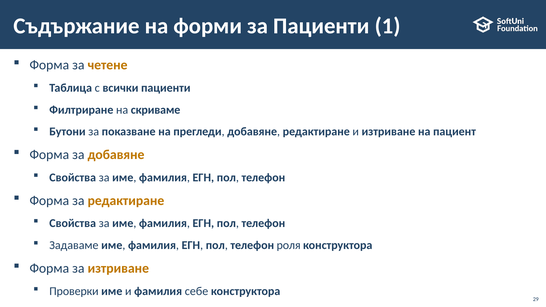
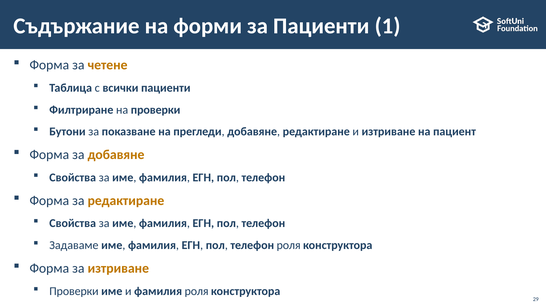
на скриваме: скриваме -> проверки (156, 110)
фамилия себе: себе -> роля (197, 291)
